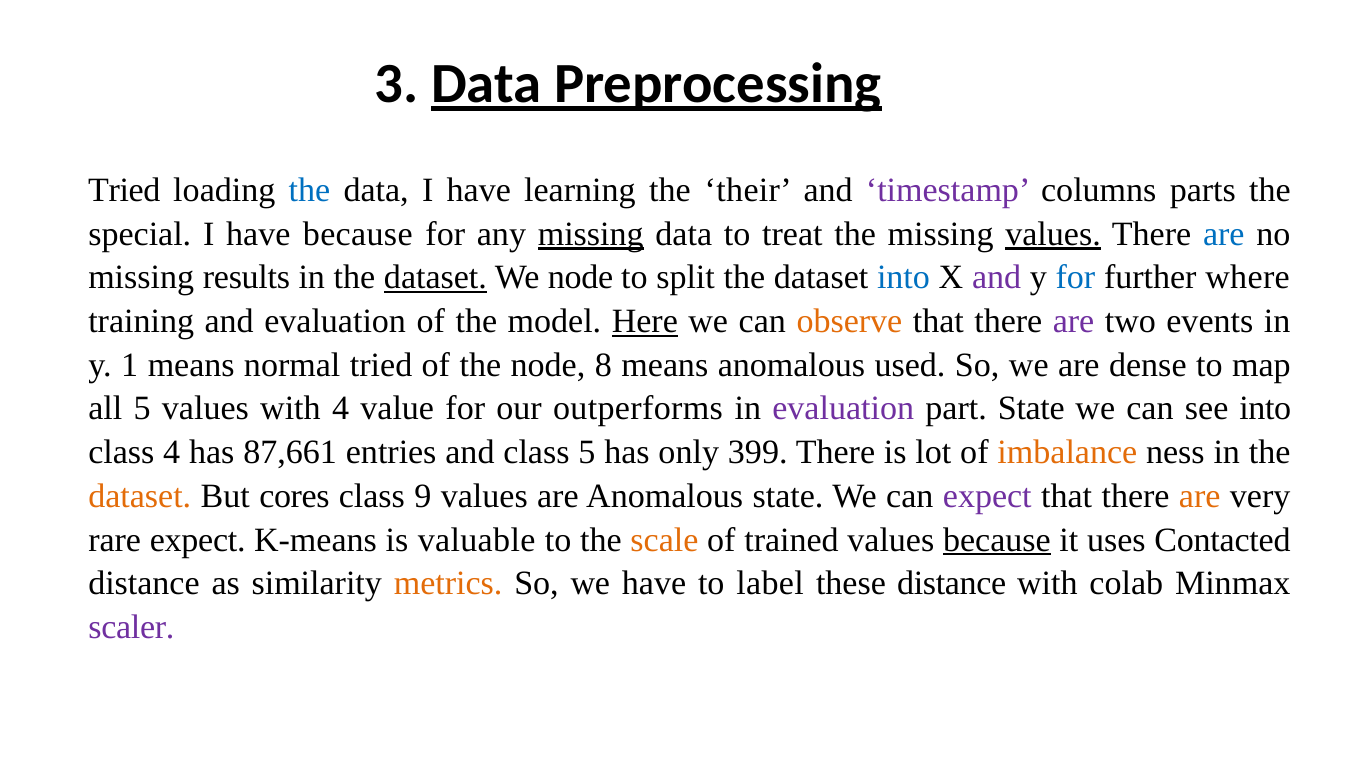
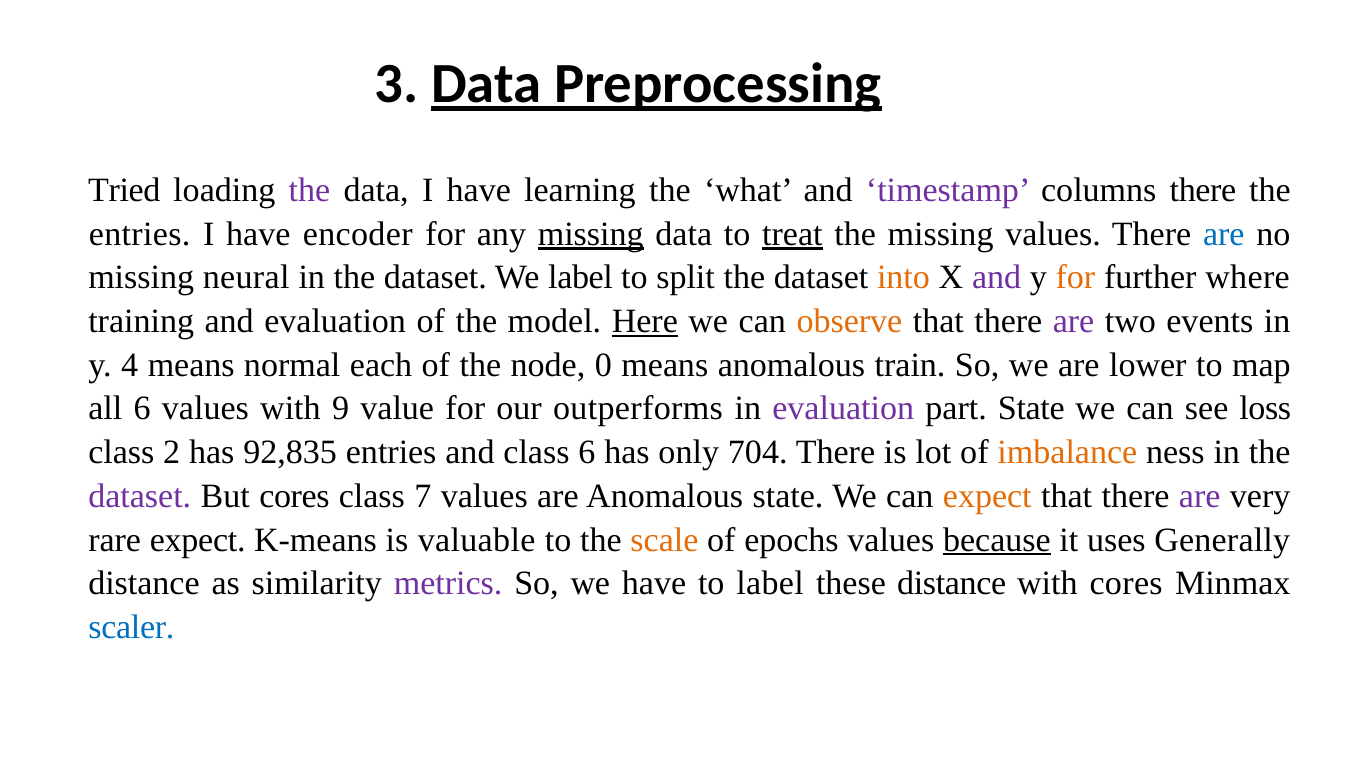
the colour: blue -> purple (309, 190)
their: their -> what (748, 190)
columns parts: parts -> there (1203, 190)
special: special -> entries (140, 234)
have because: because -> encoder (358, 234)
treat underline: none -> present (792, 234)
values underline: present -> none (1053, 234)
results: results -> neural (246, 278)
dataset underline: present -> none (435, 278)
We node: node -> label (581, 278)
into colour: blue -> orange (903, 278)
for colour: blue -> orange (1075, 278)
1: 1 -> 4 (130, 365)
normal tried: tried -> each (381, 365)
8: 8 -> 0 (603, 365)
used: used -> train (910, 365)
dense: dense -> lower (1148, 365)
all 5: 5 -> 6 (142, 409)
with 4: 4 -> 9 (341, 409)
see into: into -> loss (1265, 409)
class 4: 4 -> 2 (172, 452)
87,661: 87,661 -> 92,835 (290, 452)
class 5: 5 -> 6 (587, 452)
399: 399 -> 704 (758, 452)
dataset colour: orange -> purple (140, 496)
9: 9 -> 7 (423, 496)
expect colour: purple -> orange (987, 496)
are colour: orange -> purple (1200, 496)
trained: trained -> epochs (792, 540)
Contacted: Contacted -> Generally (1222, 540)
metrics colour: orange -> purple (448, 584)
with colab: colab -> cores (1126, 584)
scaler colour: purple -> blue (131, 627)
